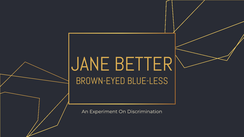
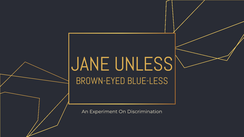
BETTER: BETTER -> UNLESS (144, 64)
